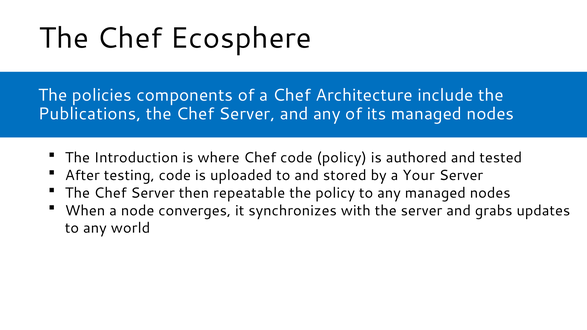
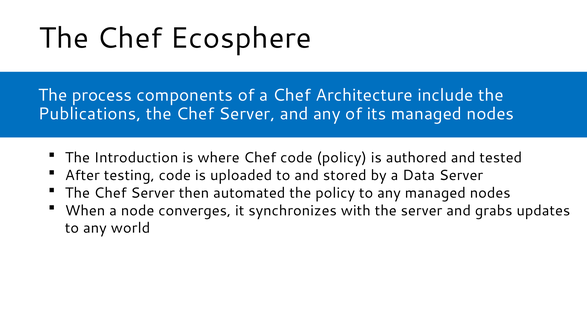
policies: policies -> process (102, 95)
Your: Your -> Data (419, 175)
repeatable: repeatable -> automated (249, 193)
